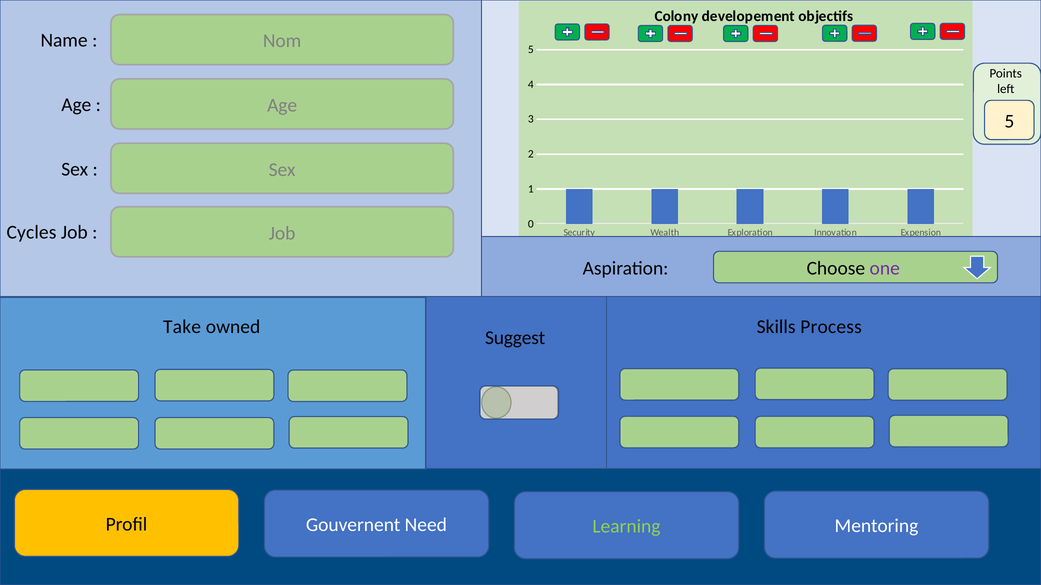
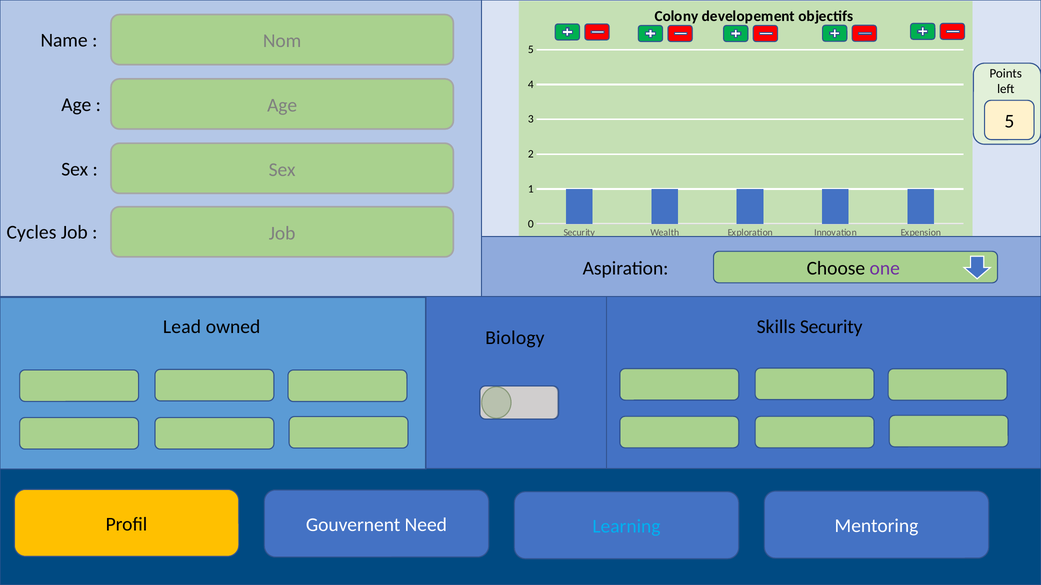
Take: Take -> Lead (182, 327)
Skills Process: Process -> Security (831, 327)
Suggest: Suggest -> Biology (515, 338)
Learning colour: light green -> light blue (626, 527)
